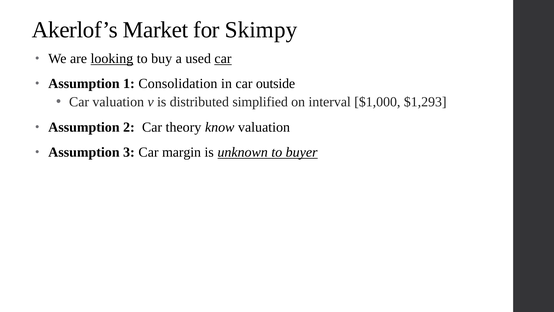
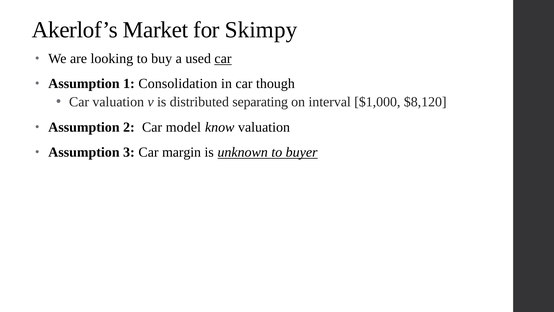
looking underline: present -> none (112, 59)
outside: outside -> though (275, 84)
simplified: simplified -> separating (260, 102)
$1,293: $1,293 -> $8,120 (425, 102)
theory: theory -> model (183, 127)
